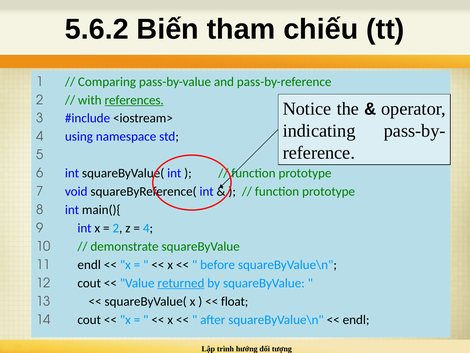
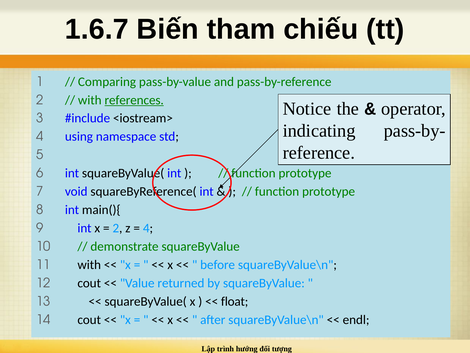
5.6.2: 5.6.2 -> 1.6.7 (97, 29)
11 endl: endl -> with (89, 264)
returned underline: present -> none (181, 283)
